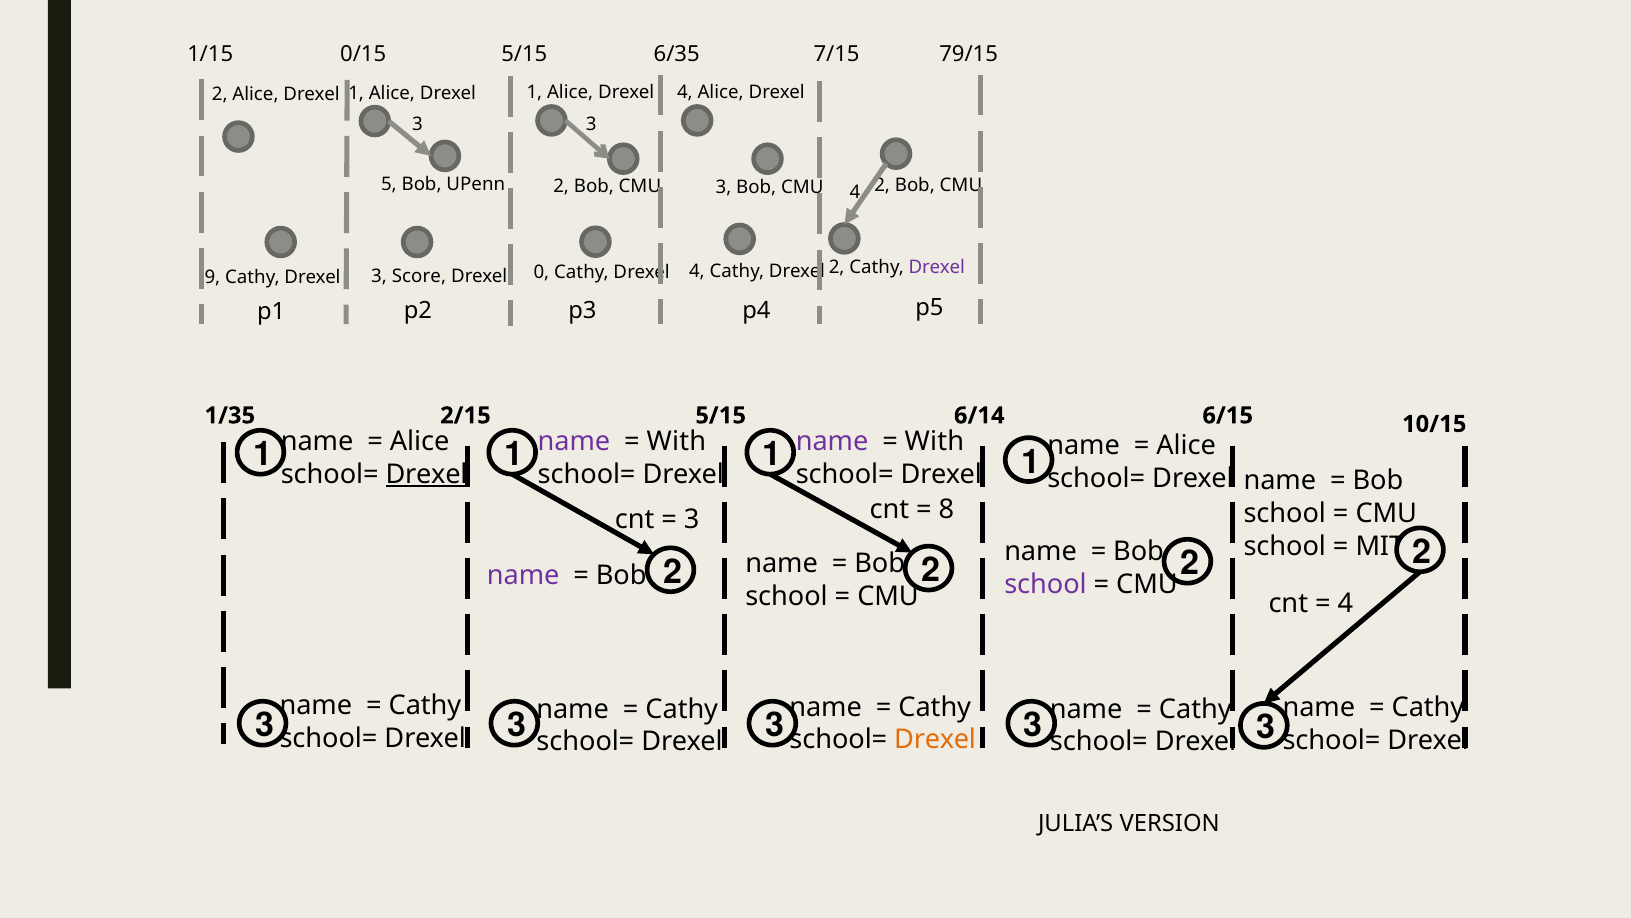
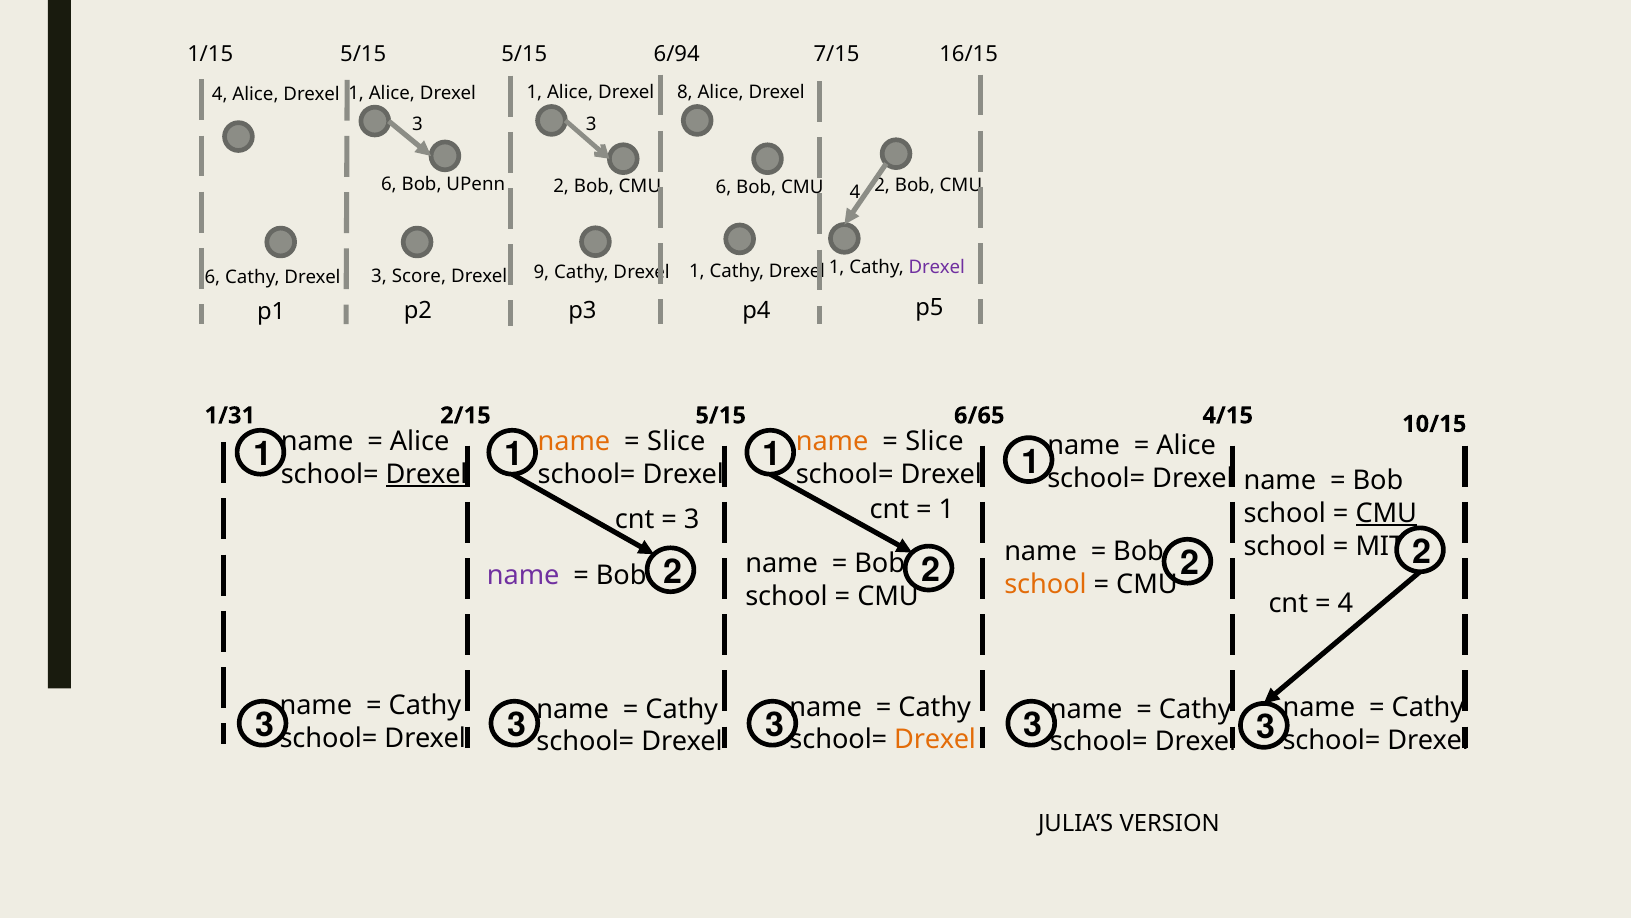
1/15 0/15: 0/15 -> 5/15 (363, 54)
6/35: 6/35 -> 6/94 (677, 54)
79/15: 79/15 -> 16/15 (969, 54)
Drexel 4: 4 -> 8 (685, 92)
2: 2 -> 4 (220, 94)
5: 5 -> 6 (389, 185)
3: 3 -> 6 (723, 187)
2: 2 -> 1 (837, 268)
4: 4 -> 1 (697, 271)
0: 0 -> 9 (541, 272)
9: 9 -> 6 (212, 278)
1/35: 1/35 -> 1/31 (230, 415)
6/14: 6/14 -> 6/65 (979, 415)
6/15: 6/15 -> 4/15 (1228, 415)
name colour: purple -> orange (574, 441)
With: With -> Slice (676, 441)
name colour: purple -> orange (832, 441)
With: With -> Slice (934, 441)
8: 8 -> 1 (946, 509)
CMU underline: none -> present (1386, 513)
school colour: purple -> orange (1045, 584)
